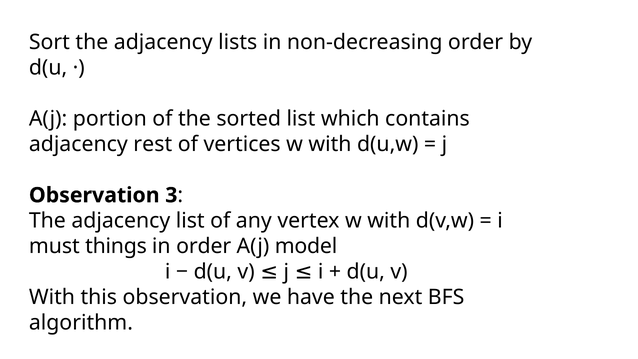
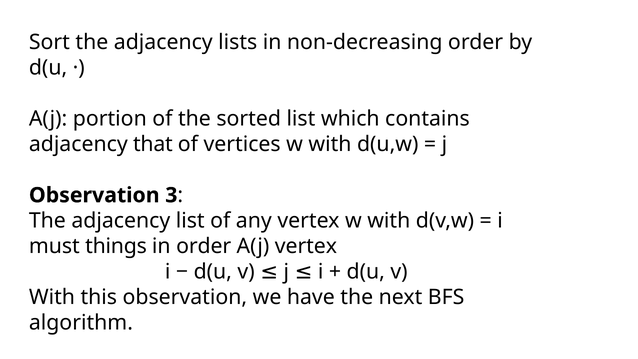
rest: rest -> that (153, 144)
A(j model: model -> vertex (306, 246)
